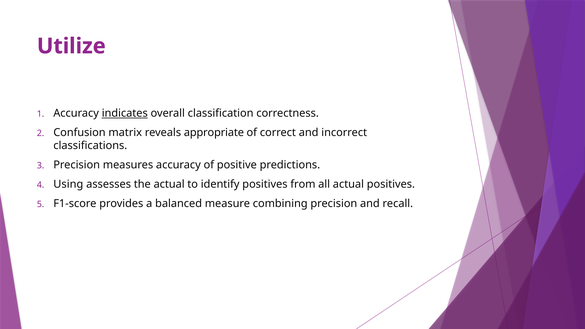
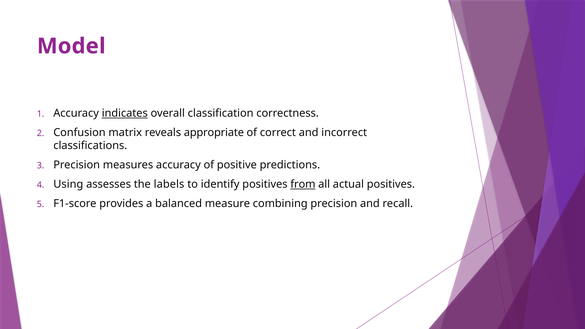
Utilize: Utilize -> Model (71, 46)
the actual: actual -> labels (169, 184)
from underline: none -> present (303, 184)
